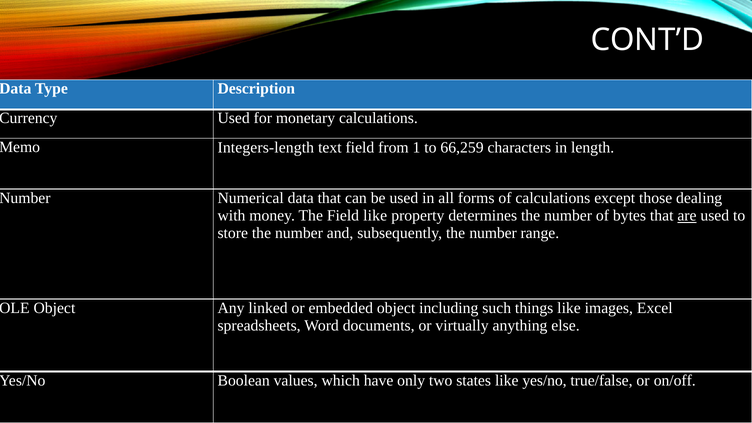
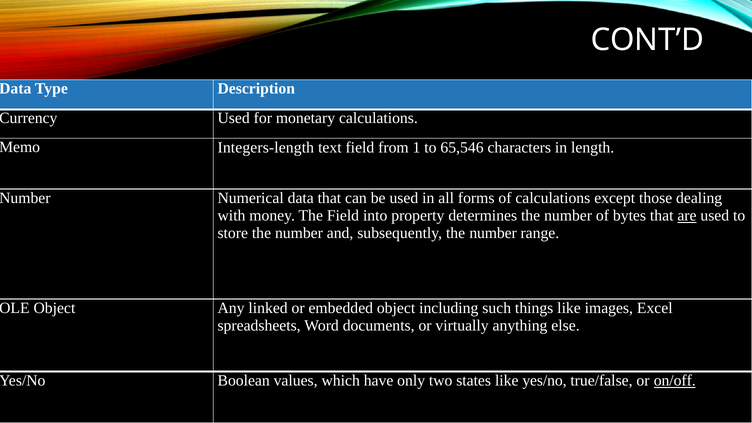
66,259: 66,259 -> 65,546 (462, 147)
Field like: like -> into (375, 216)
on/off underline: none -> present (675, 381)
